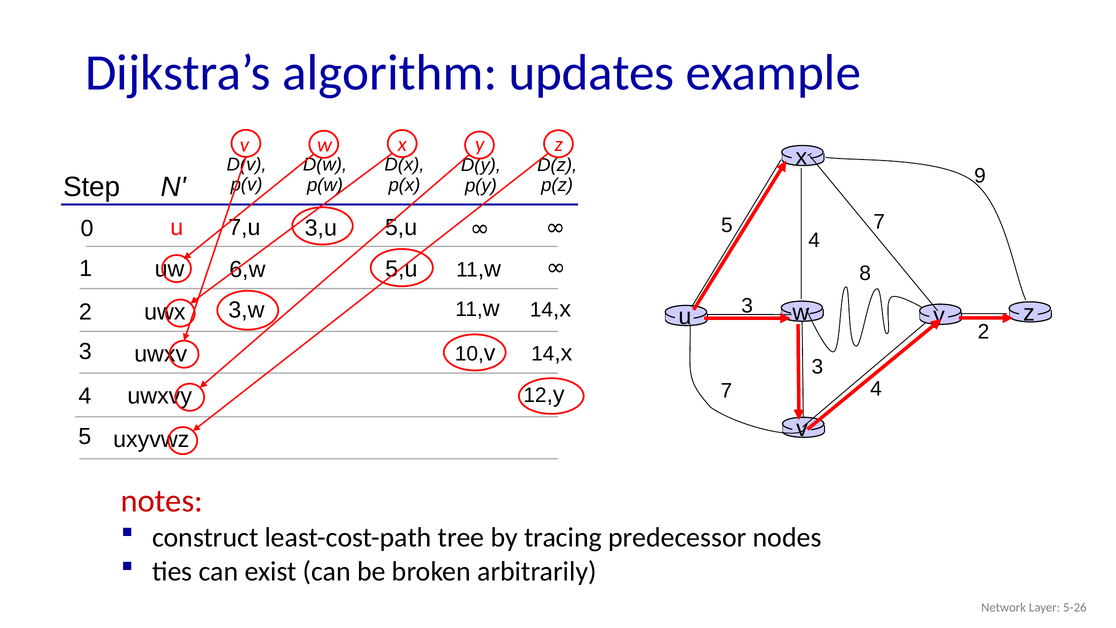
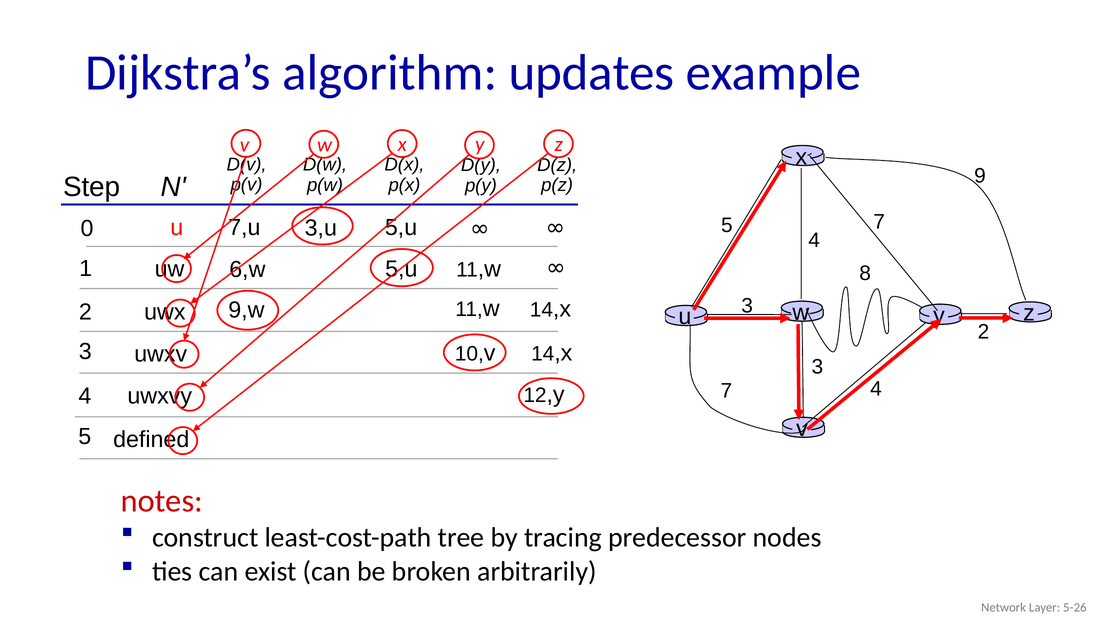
3,w: 3,w -> 9,w (246, 310)
uxyvwz: uxyvwz -> defined (151, 439)
